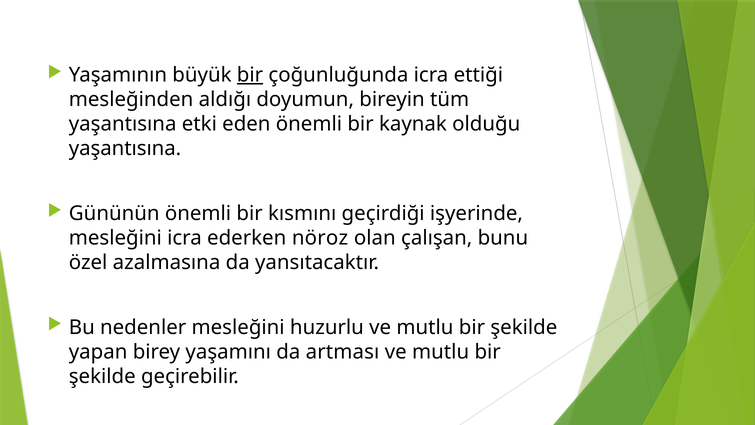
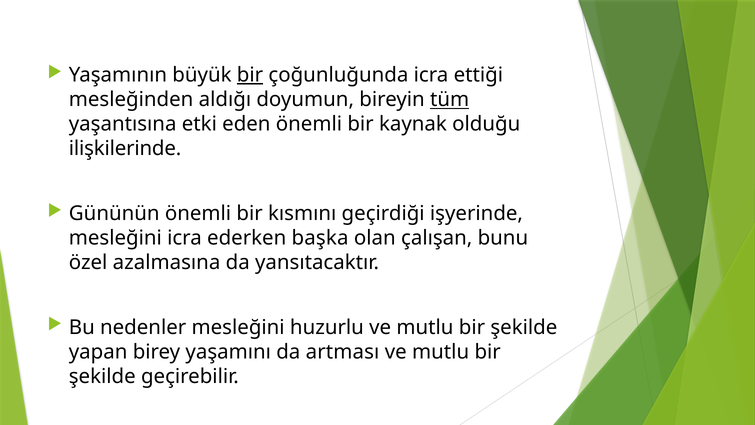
tüm underline: none -> present (450, 100)
yaşantısına: yaşantısına -> ilişkilerinde (125, 149)
nöroz: nöroz -> başka (320, 238)
